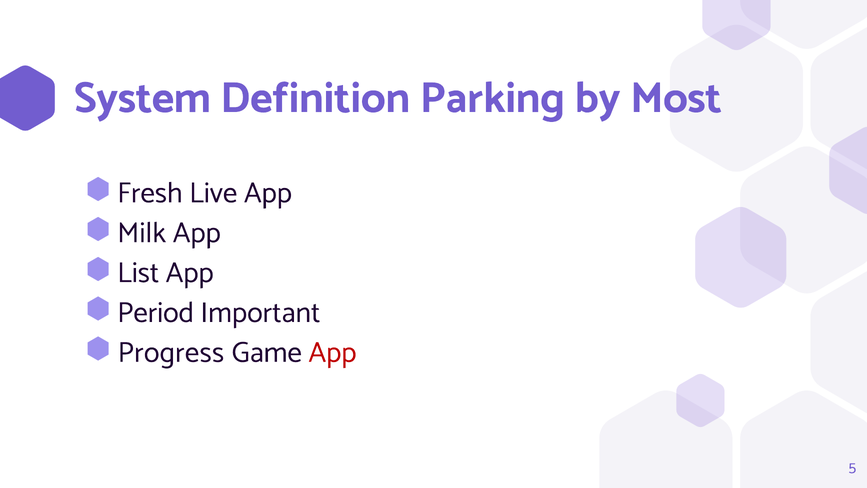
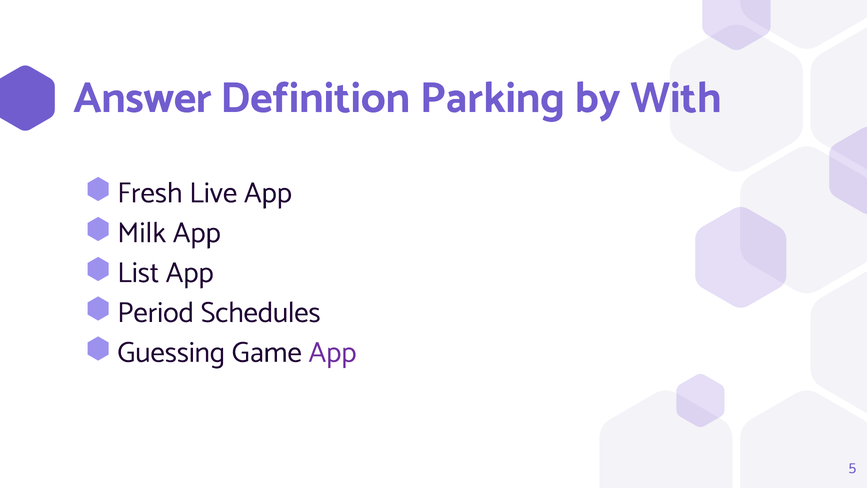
System: System -> Answer (142, 98)
Most: Most -> With (676, 98)
Important: Important -> Schedules (261, 312)
Progress: Progress -> Guessing (171, 352)
App colour: red -> purple (333, 352)
